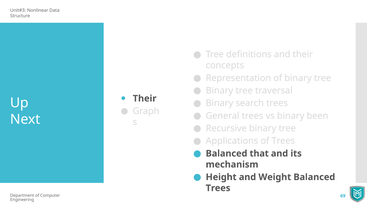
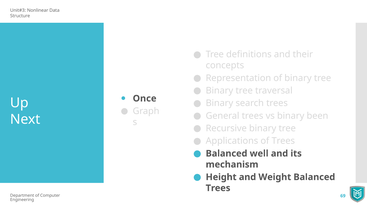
Their: Their -> Once (145, 99)
that: that -> well (259, 154)
